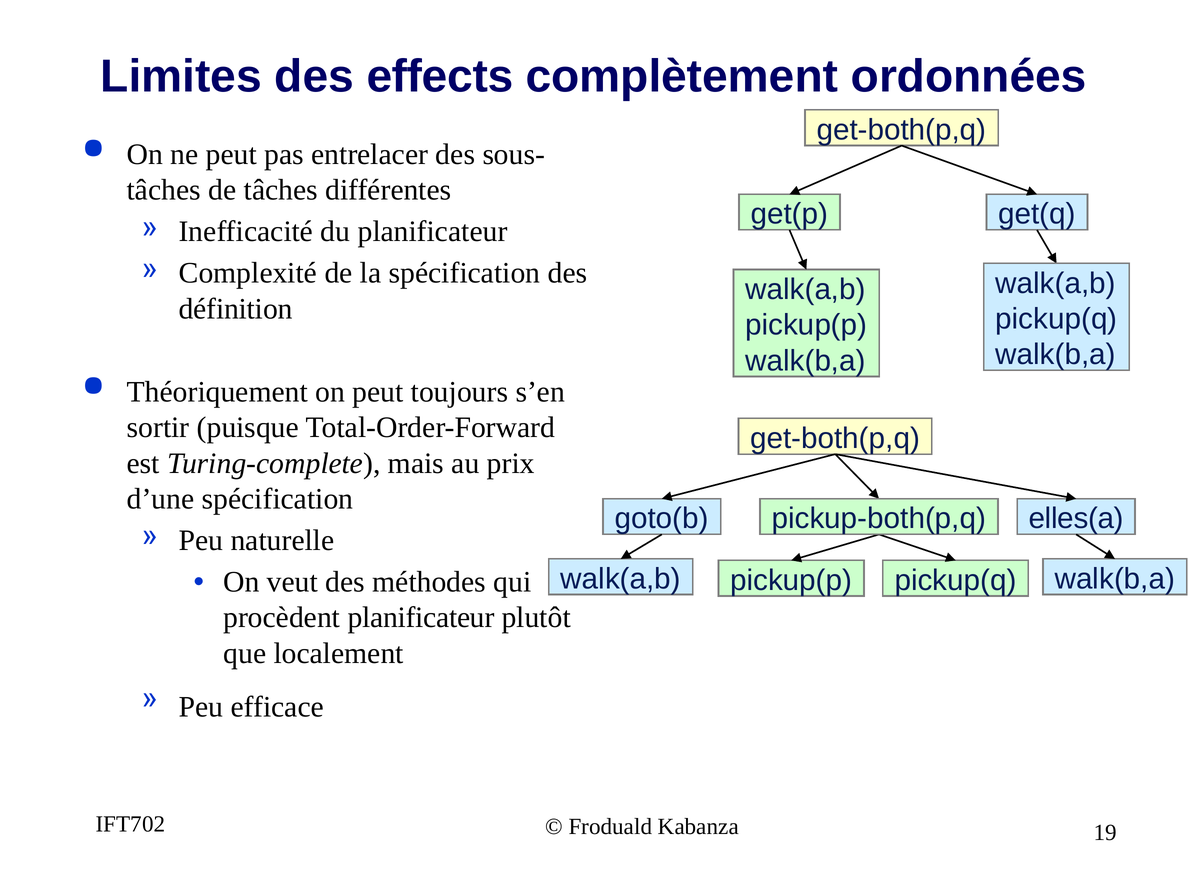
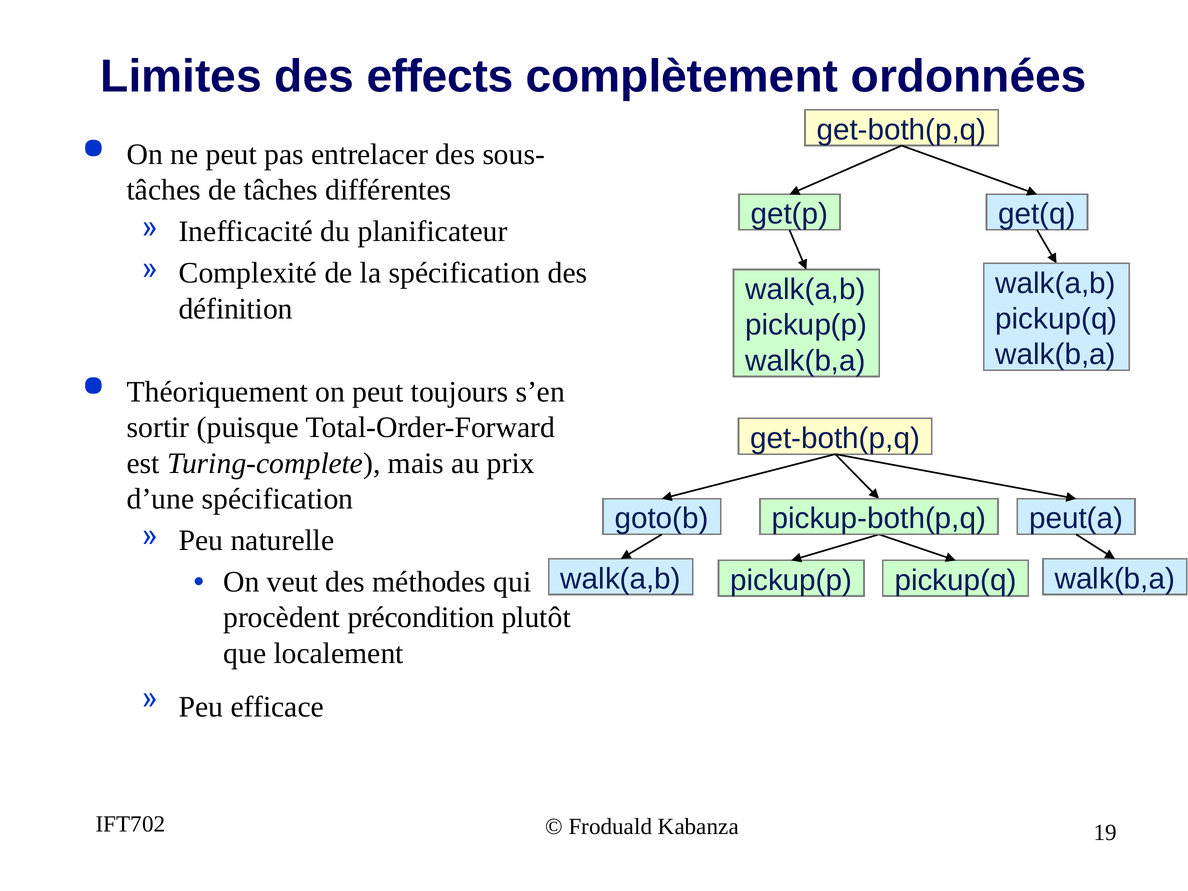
elles(a: elles(a -> peut(a (1076, 519)
procèdent planificateur: planificateur -> précondition (421, 618)
